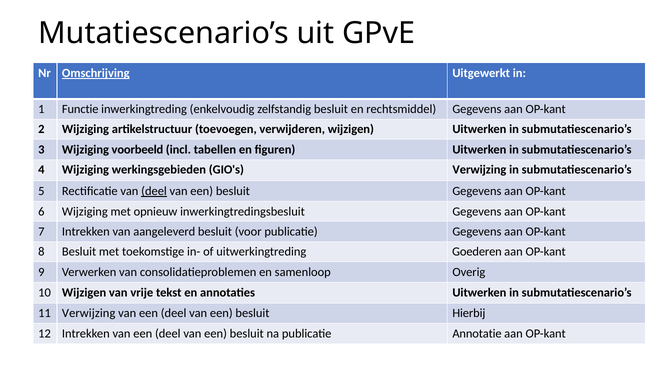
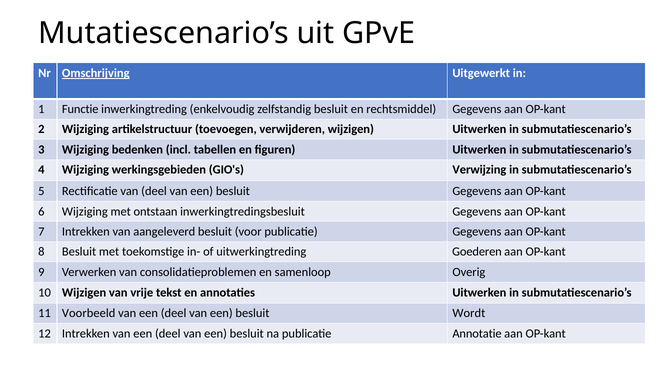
voorbeeld: voorbeeld -> bedenken (137, 150)
deel underline: present -> none (154, 191)
opnieuw: opnieuw -> ontstaan (156, 211)
11 Verwijzing: Verwijzing -> Voorbeeld (89, 313)
Hierbij: Hierbij -> Wordt (469, 313)
